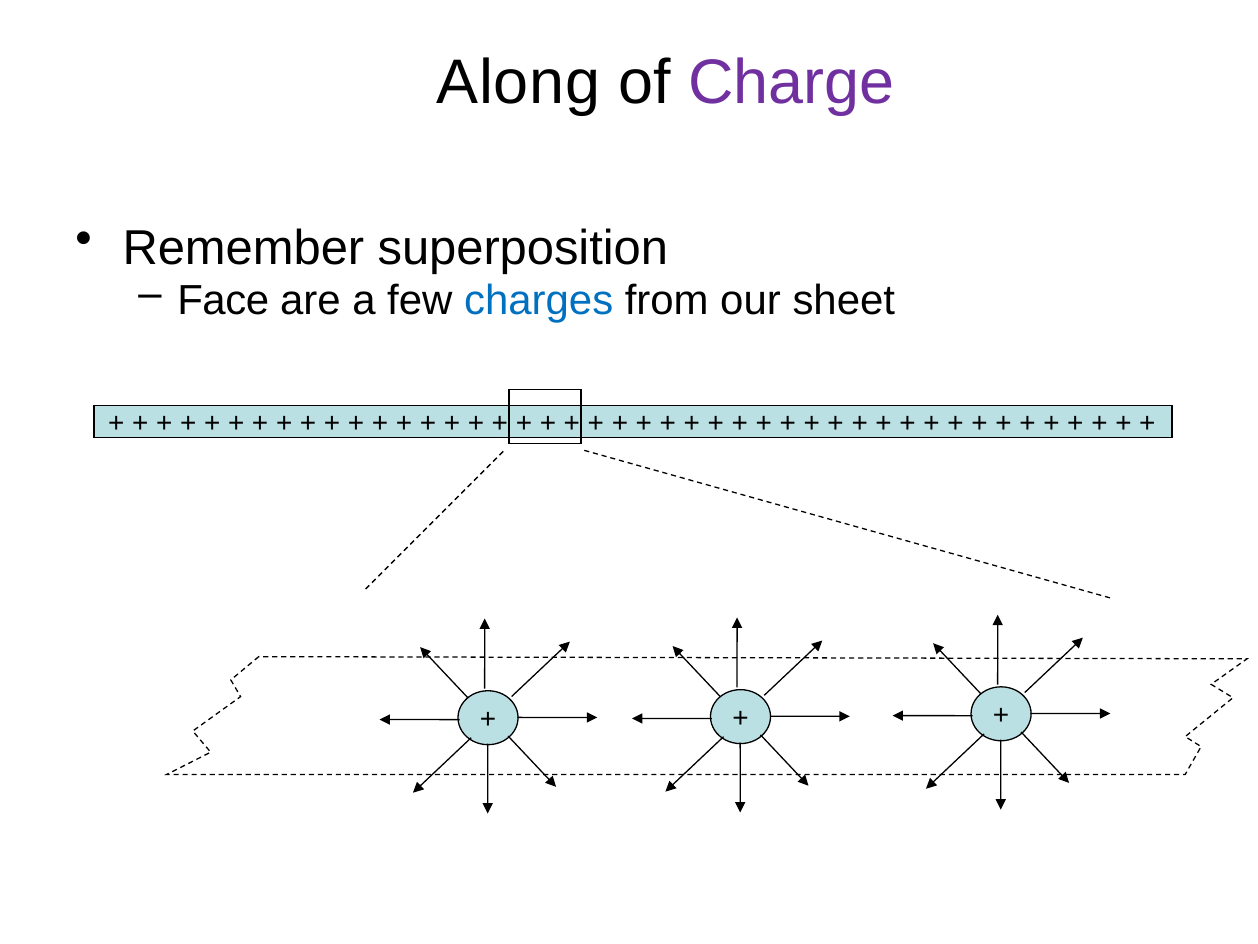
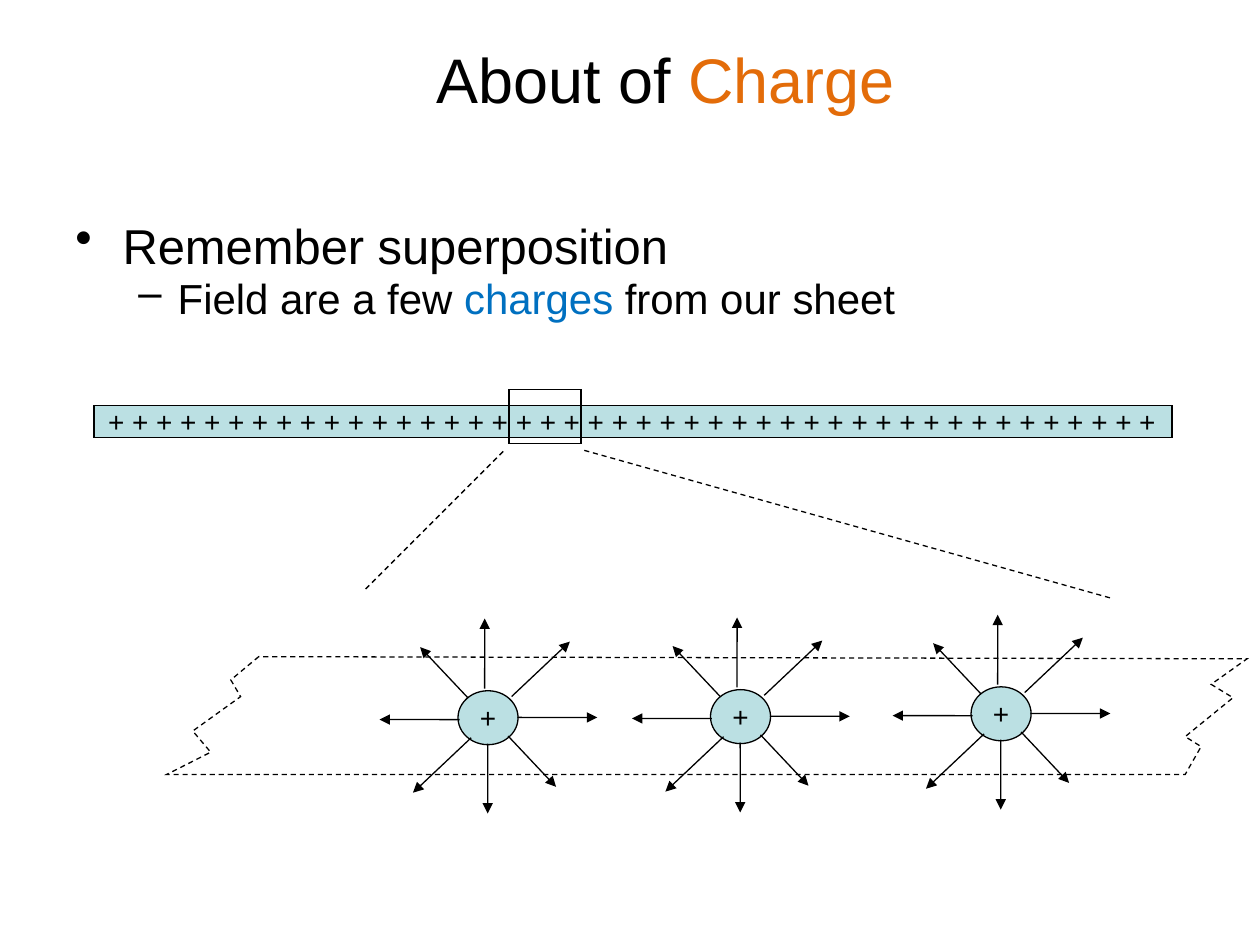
Along: Along -> About (519, 83)
Charge colour: purple -> orange (791, 83)
Face: Face -> Field (223, 300)
